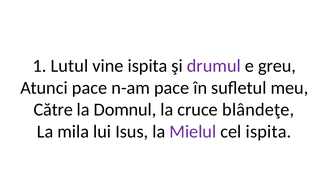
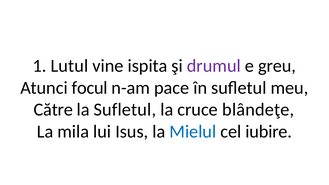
Atunci pace: pace -> focul (90, 88)
la Domnul: Domnul -> Sufletul (125, 110)
Mielul colour: purple -> blue (193, 132)
cel ispita: ispita -> iubire (269, 132)
